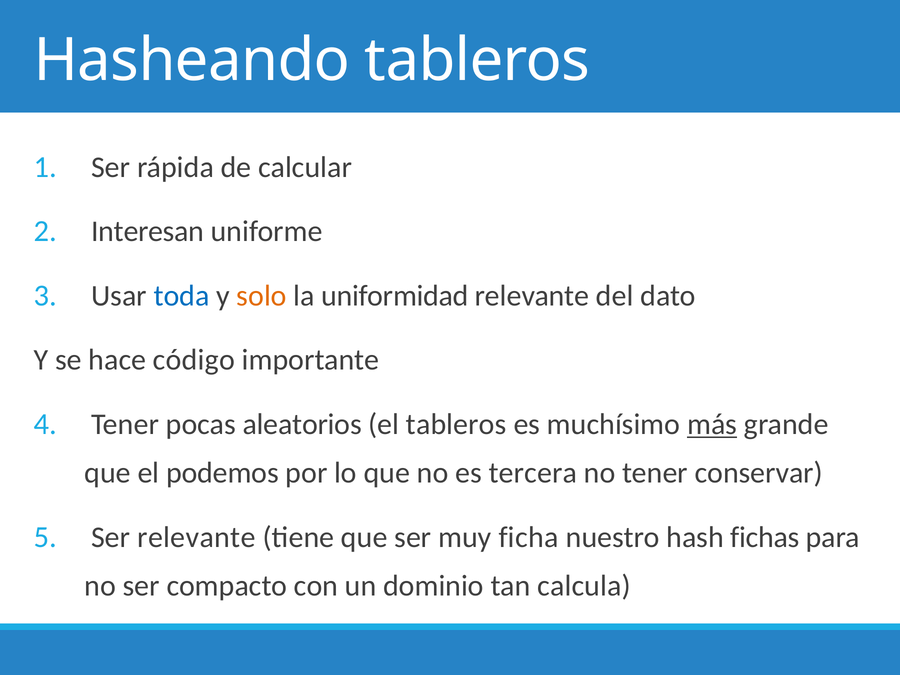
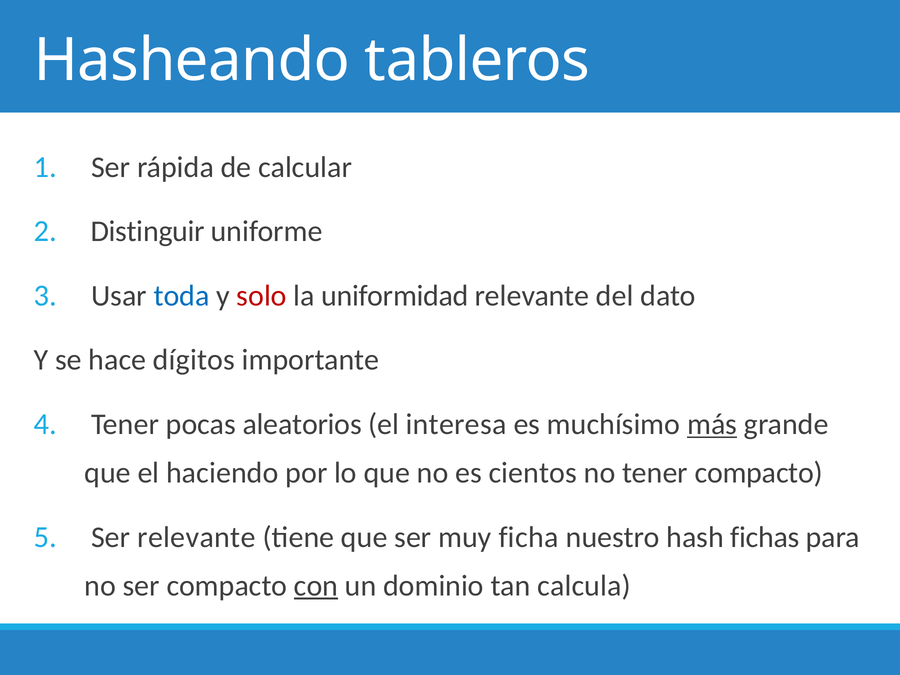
Interesan: Interesan -> Distinguir (148, 231)
solo colour: orange -> red (262, 296)
código: código -> dígitos (194, 360)
el tableros: tableros -> interesa (456, 424)
podemos: podemos -> haciendo (222, 473)
tercera: tercera -> cientos (533, 473)
tener conservar: conservar -> compacto (759, 473)
con underline: none -> present (316, 586)
